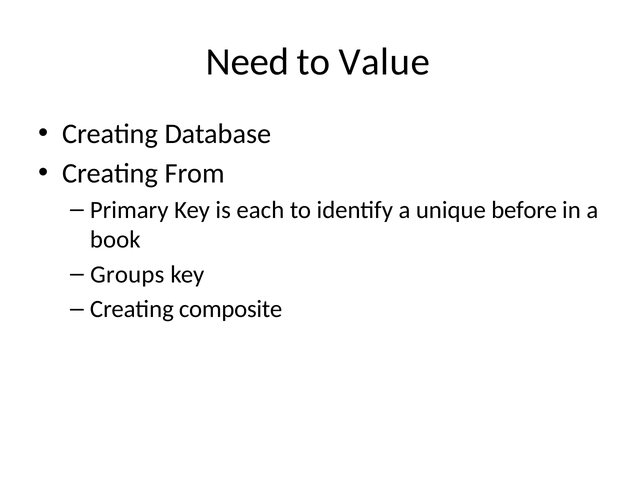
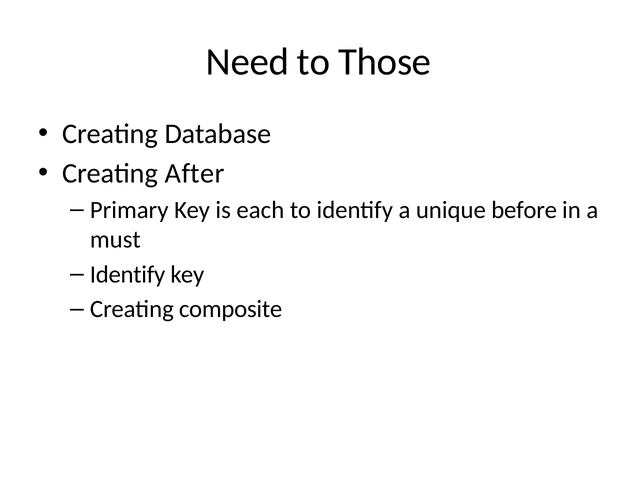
Value: Value -> Those (385, 62)
From: From -> After (195, 173)
book: book -> must (115, 240)
Groups: Groups -> Identify (128, 274)
